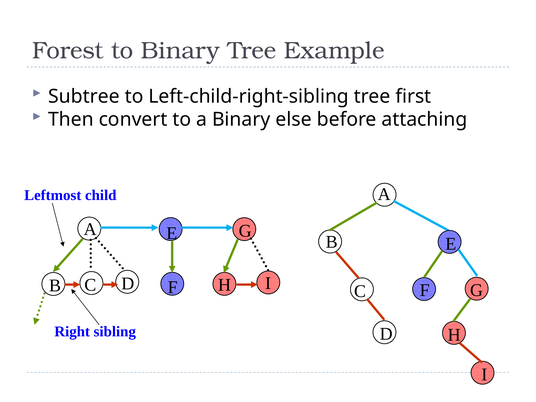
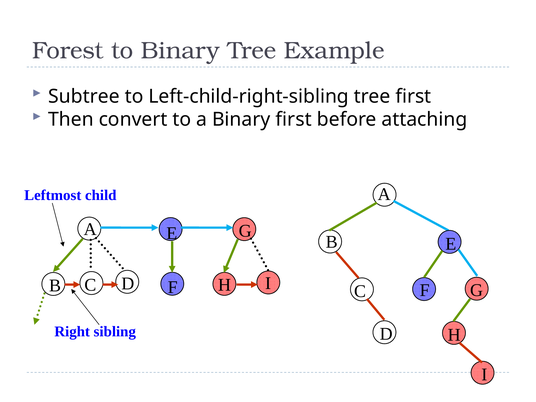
Binary else: else -> first (294, 119)
